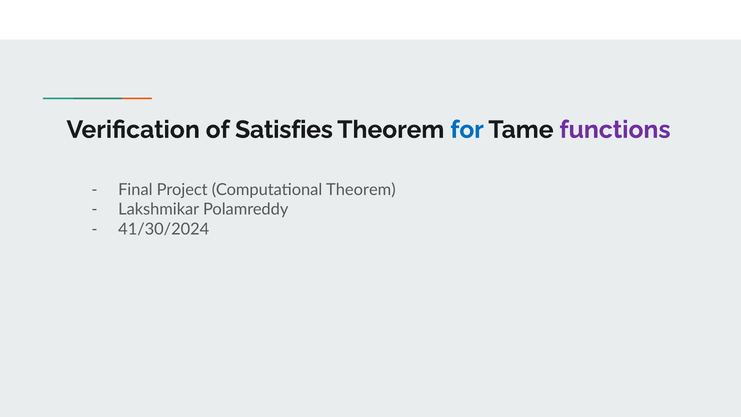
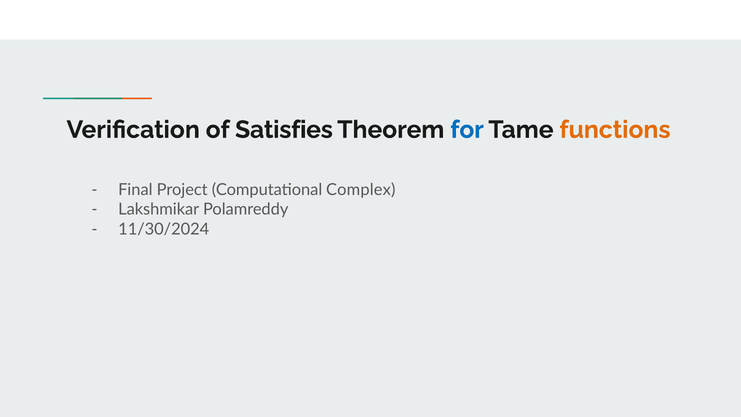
functions colour: purple -> orange (615, 130)
Computational Theorem: Theorem -> Complex (361, 190)
41/30/2024: 41/30/2024 -> 11/30/2024 (164, 229)
